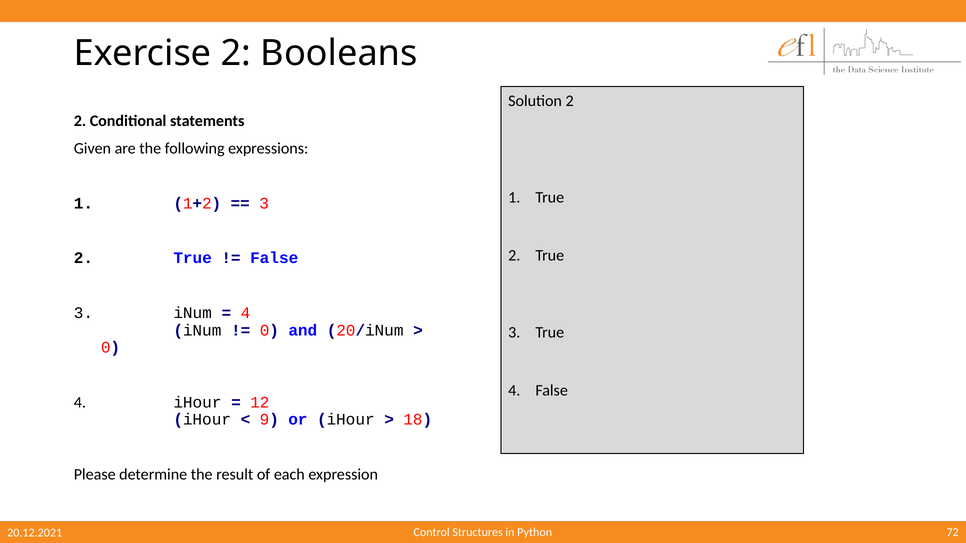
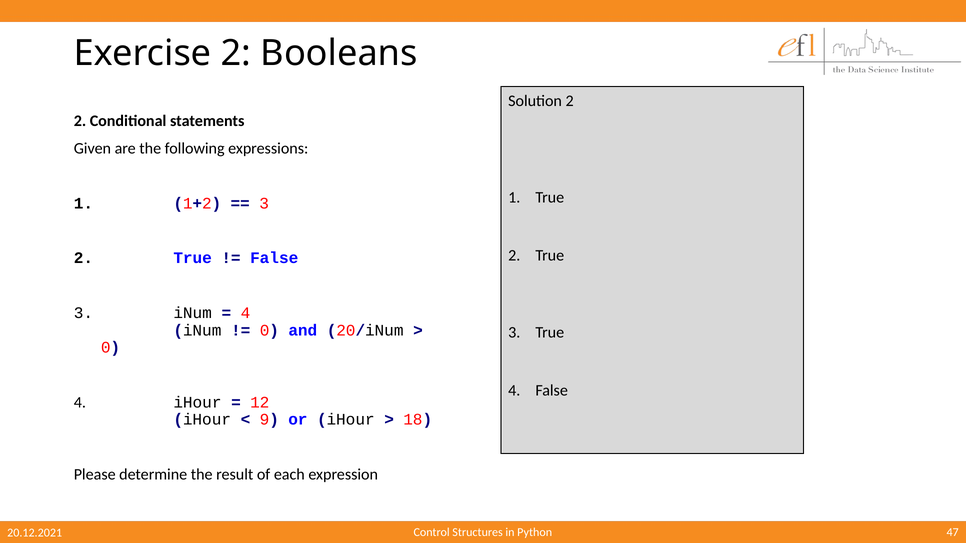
72: 72 -> 47 (953, 533)
